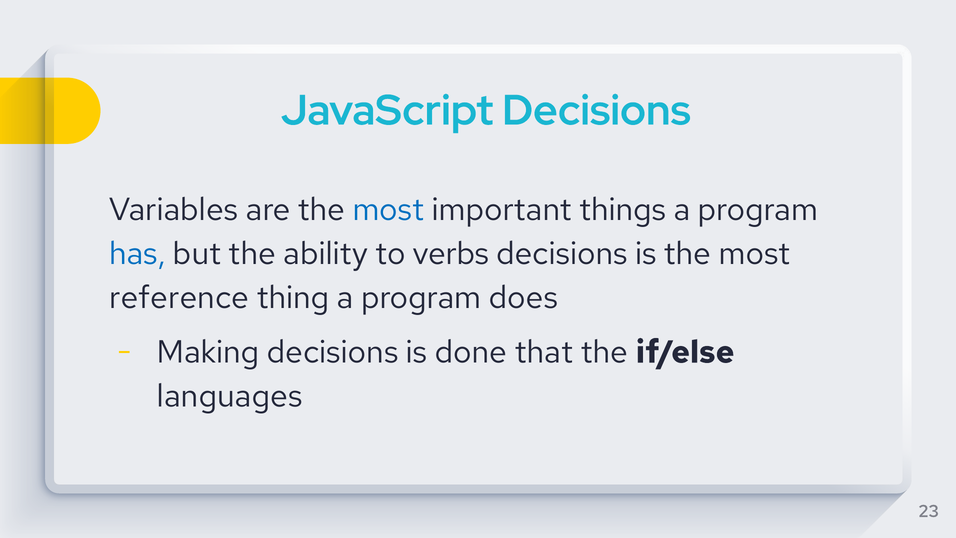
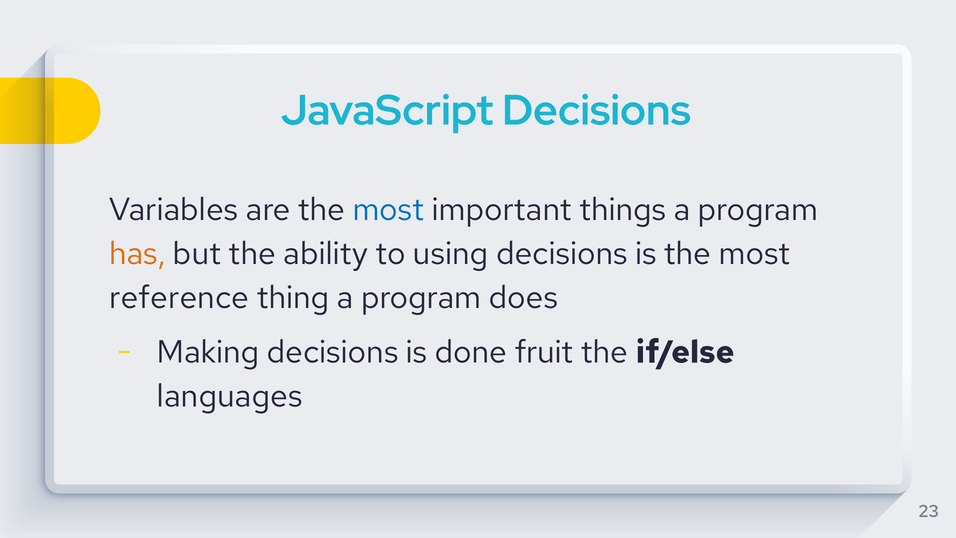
has colour: blue -> orange (137, 253)
verbs: verbs -> using (451, 253)
that: that -> fruit (544, 352)
